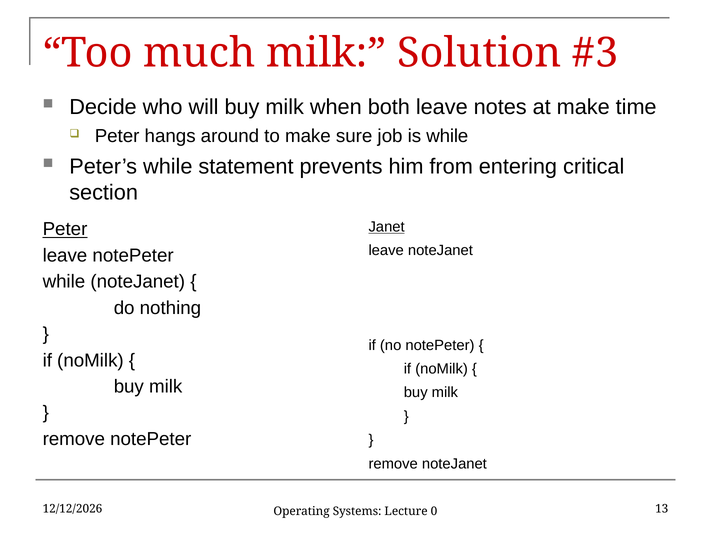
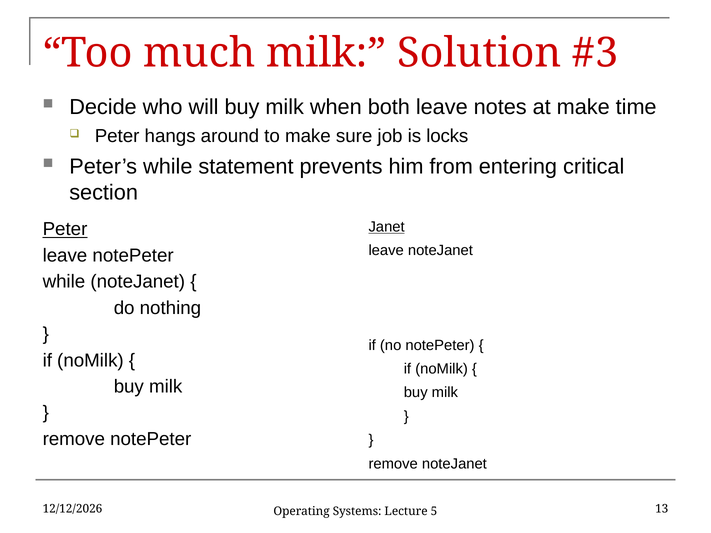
is while: while -> locks (447, 136)
0: 0 -> 5 (434, 512)
